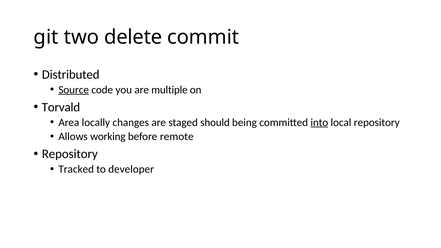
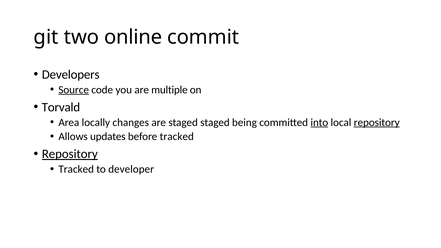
delete: delete -> online (133, 37)
Distributed: Distributed -> Developers (71, 75)
staged should: should -> staged (215, 122)
repository underline: none -> present (377, 122)
working: working -> updates (108, 137)
before remote: remote -> tracked (177, 137)
Repository underline: none -> present (70, 154)
